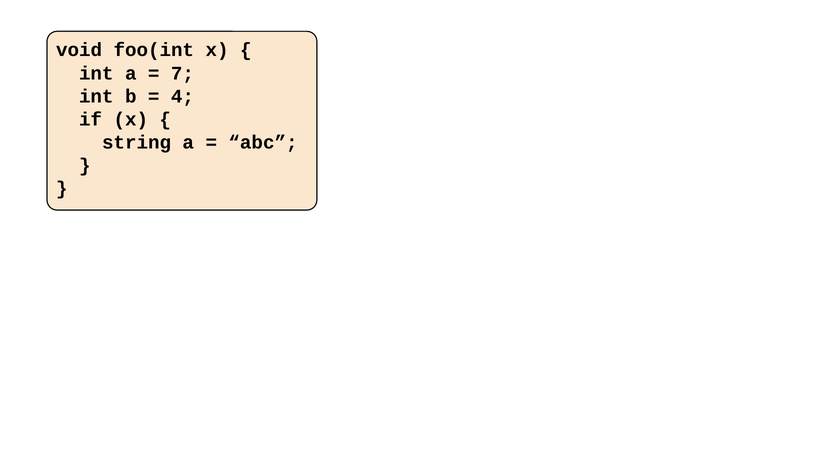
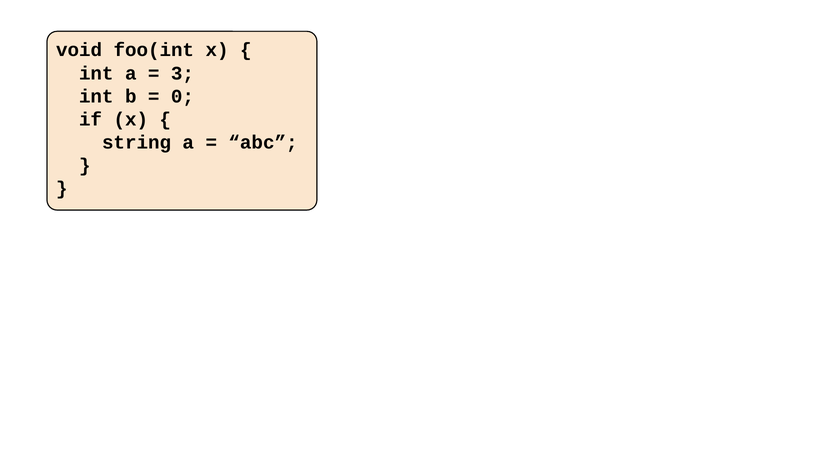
7: 7 -> 3 (182, 73)
4: 4 -> 0 (182, 96)
